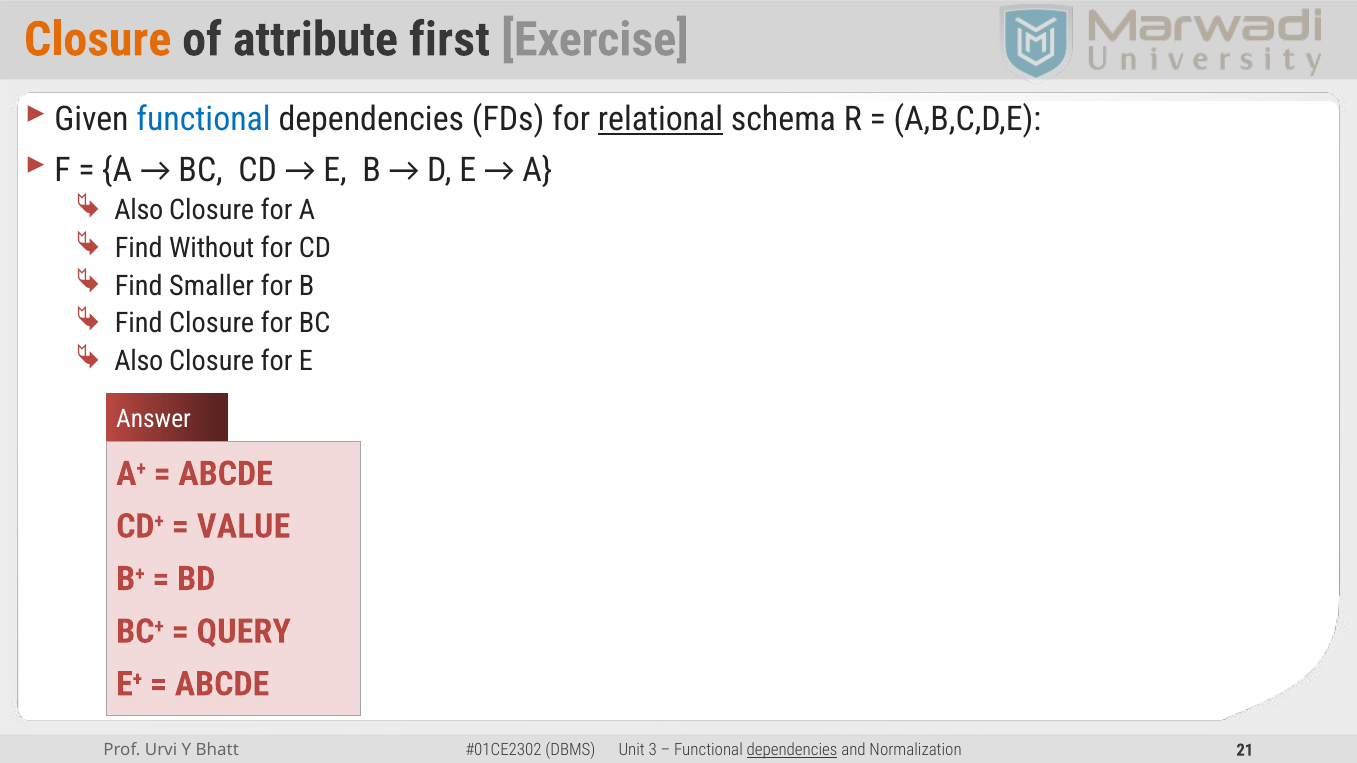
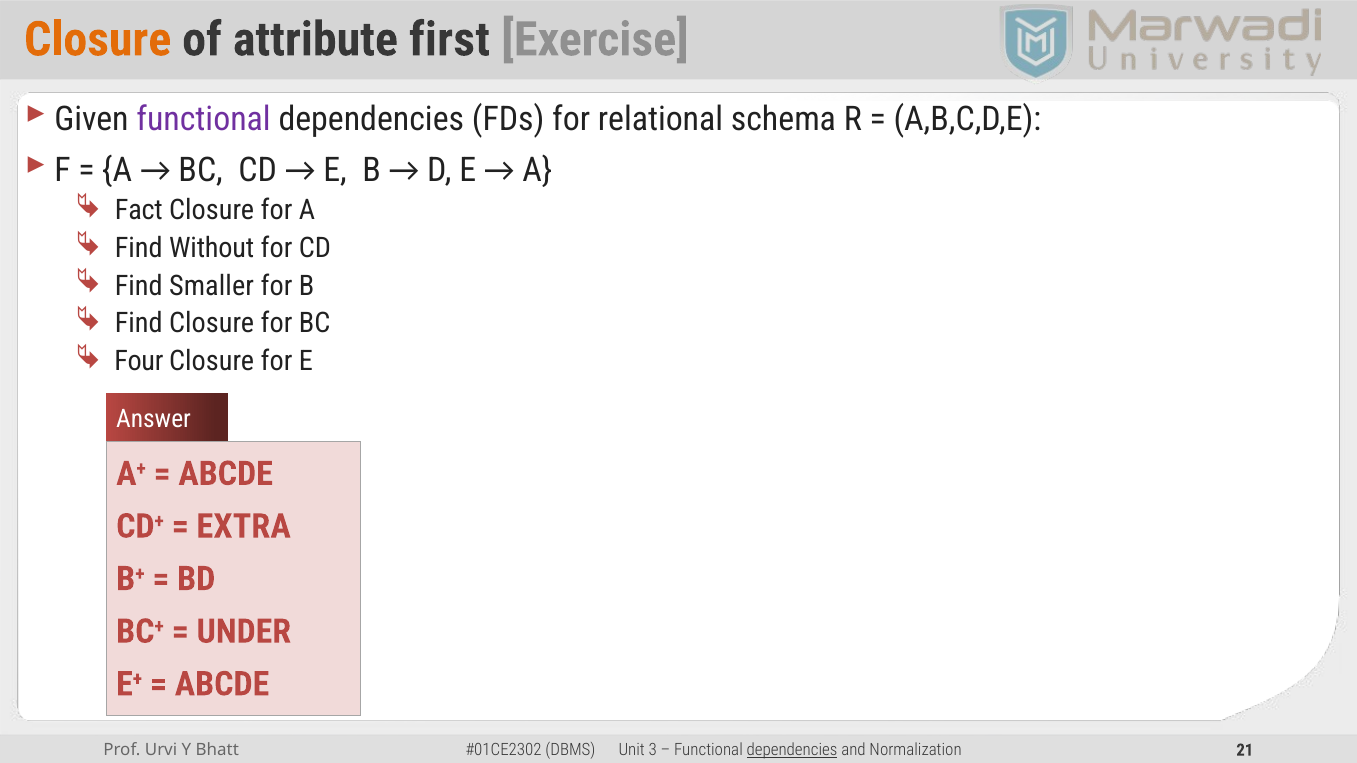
functional colour: blue -> purple (204, 119)
relational underline: present -> none (661, 119)
Also: Also -> Fact (139, 211)
Also: Also -> Four (139, 361)
VALUE: VALUE -> EXTRA (244, 527)
QUERY: QUERY -> UNDER (244, 632)
